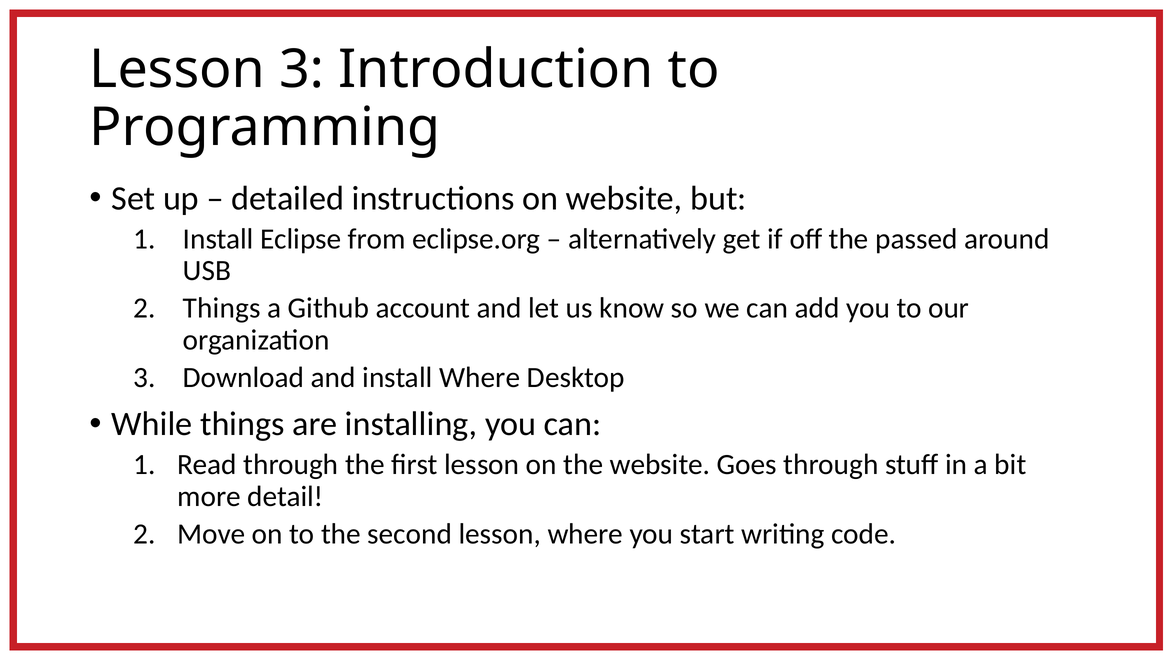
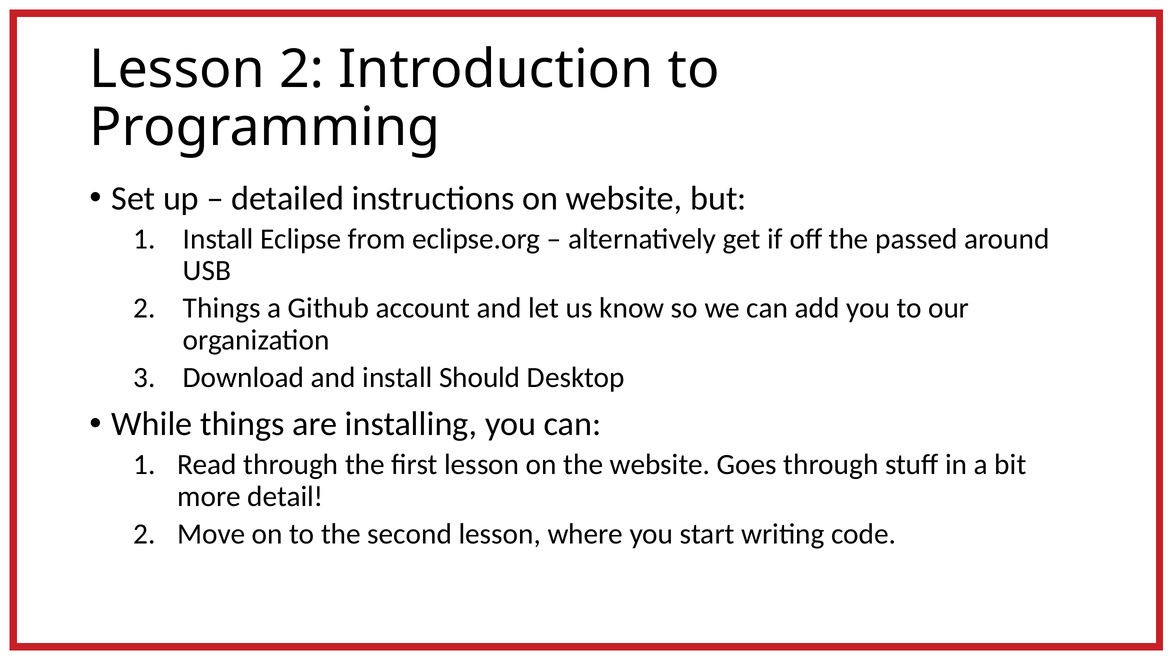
Lesson 3: 3 -> 2 (302, 70)
install Where: Where -> Should (480, 378)
